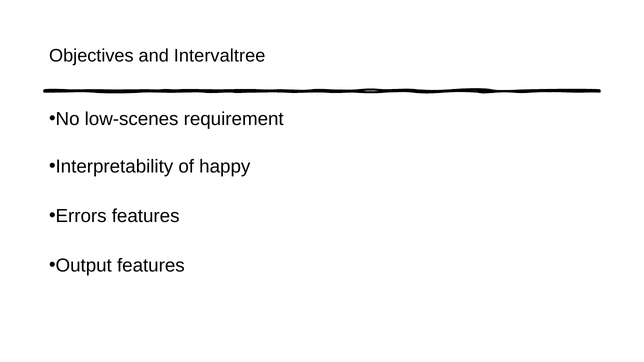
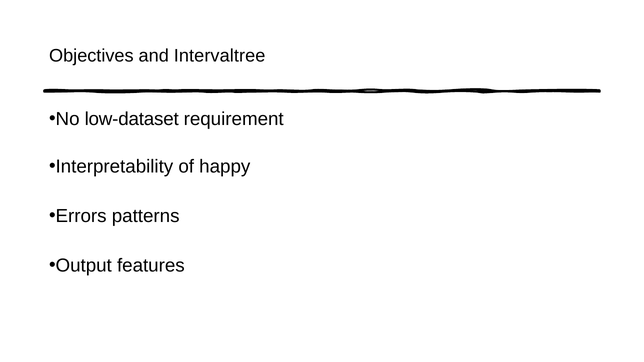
low-scenes: low-scenes -> low-dataset (132, 119)
Errors features: features -> patterns (146, 216)
